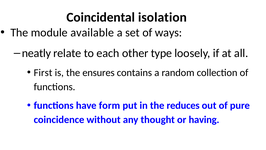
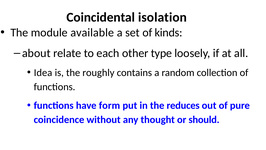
ways: ways -> kinds (169, 33)
neatly: neatly -> about (36, 53)
First: First -> Idea (43, 73)
ensures: ensures -> roughly (98, 73)
having: having -> should (204, 119)
